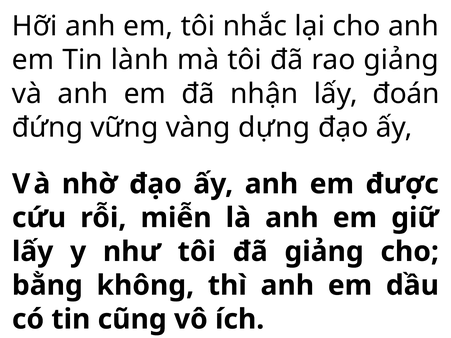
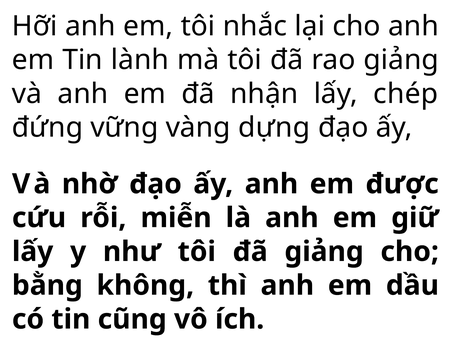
đoán: đoán -> chép (406, 94)
